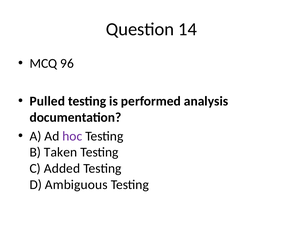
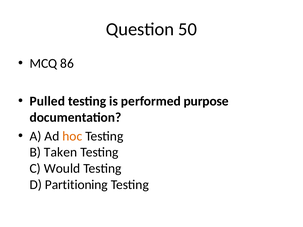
14: 14 -> 50 (188, 29)
96: 96 -> 86 (67, 64)
analysis: analysis -> purpose (206, 101)
hoc colour: purple -> orange (72, 136)
Added: Added -> Would (62, 169)
Ambiguous: Ambiguous -> Partitioning (76, 185)
